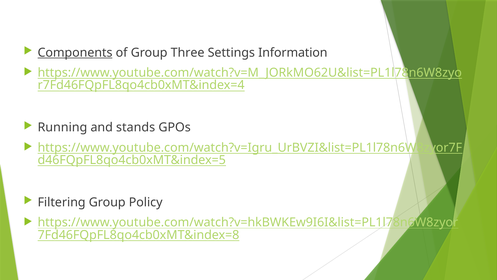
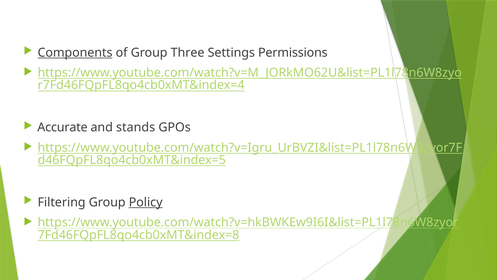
Information: Information -> Permissions (293, 53)
Running: Running -> Accurate (63, 127)
Policy underline: none -> present (146, 202)
